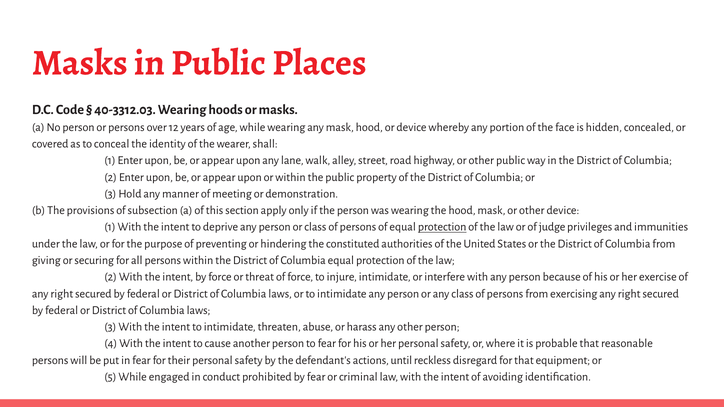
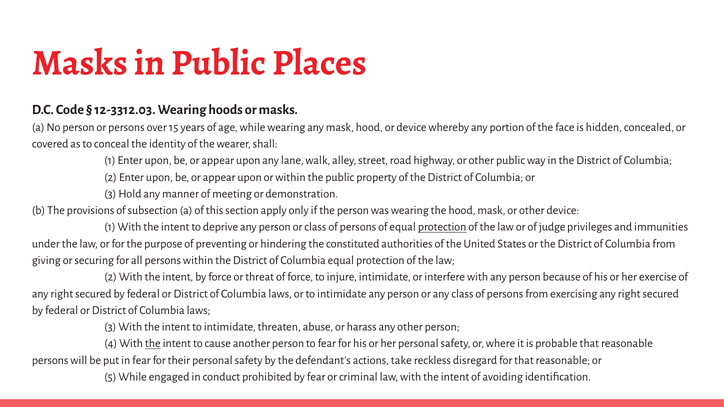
40-3312.03: 40-3312.03 -> 12-3312.03 (125, 110)
12: 12 -> 15 (174, 127)
the underline: none -> present (153, 344)
until: until -> take (401, 360)
for that equipment: equipment -> reasonable (563, 360)
